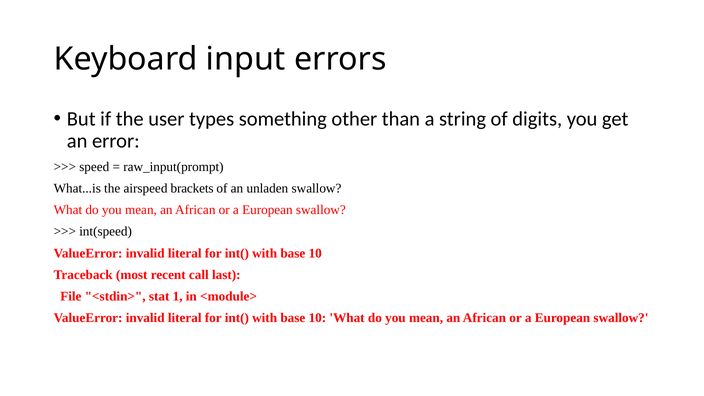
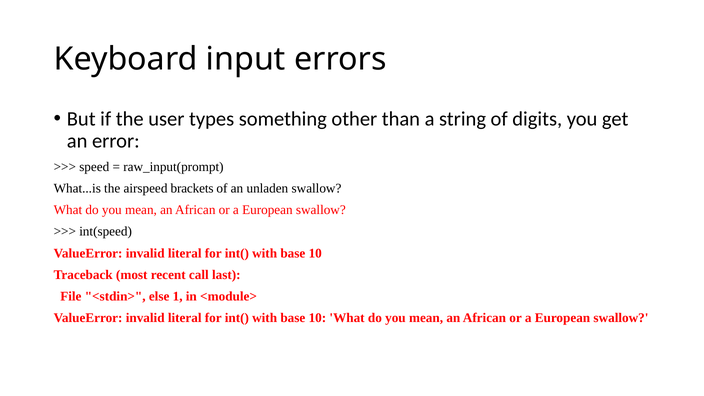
stat: stat -> else (159, 296)
